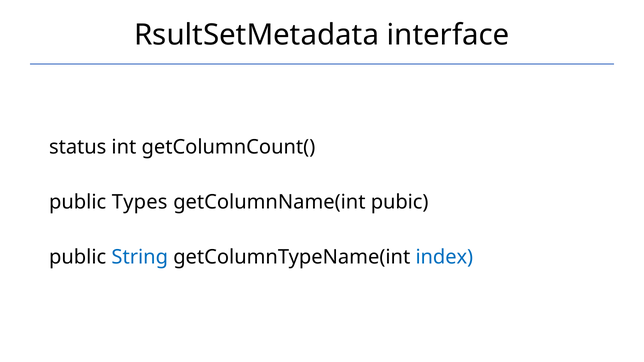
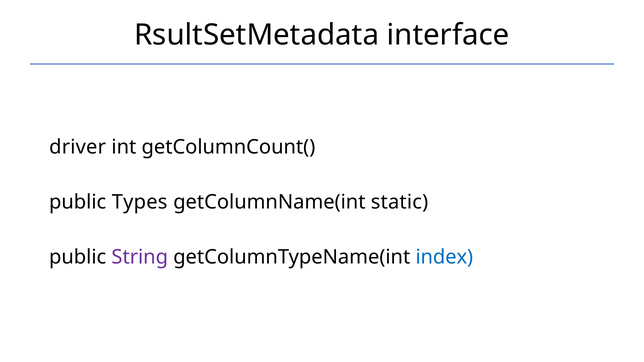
status: status -> driver (78, 147)
pubic: pubic -> static (399, 202)
String colour: blue -> purple (140, 257)
